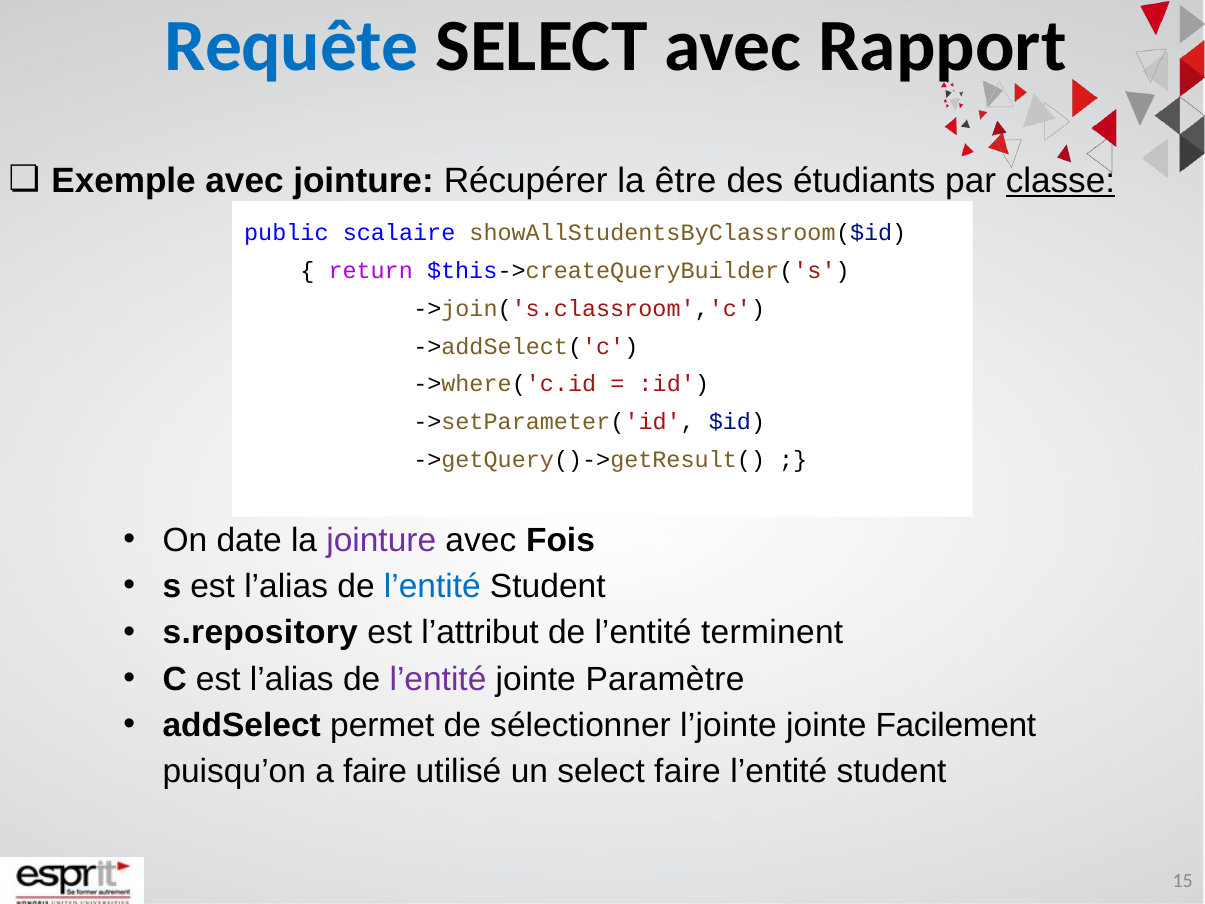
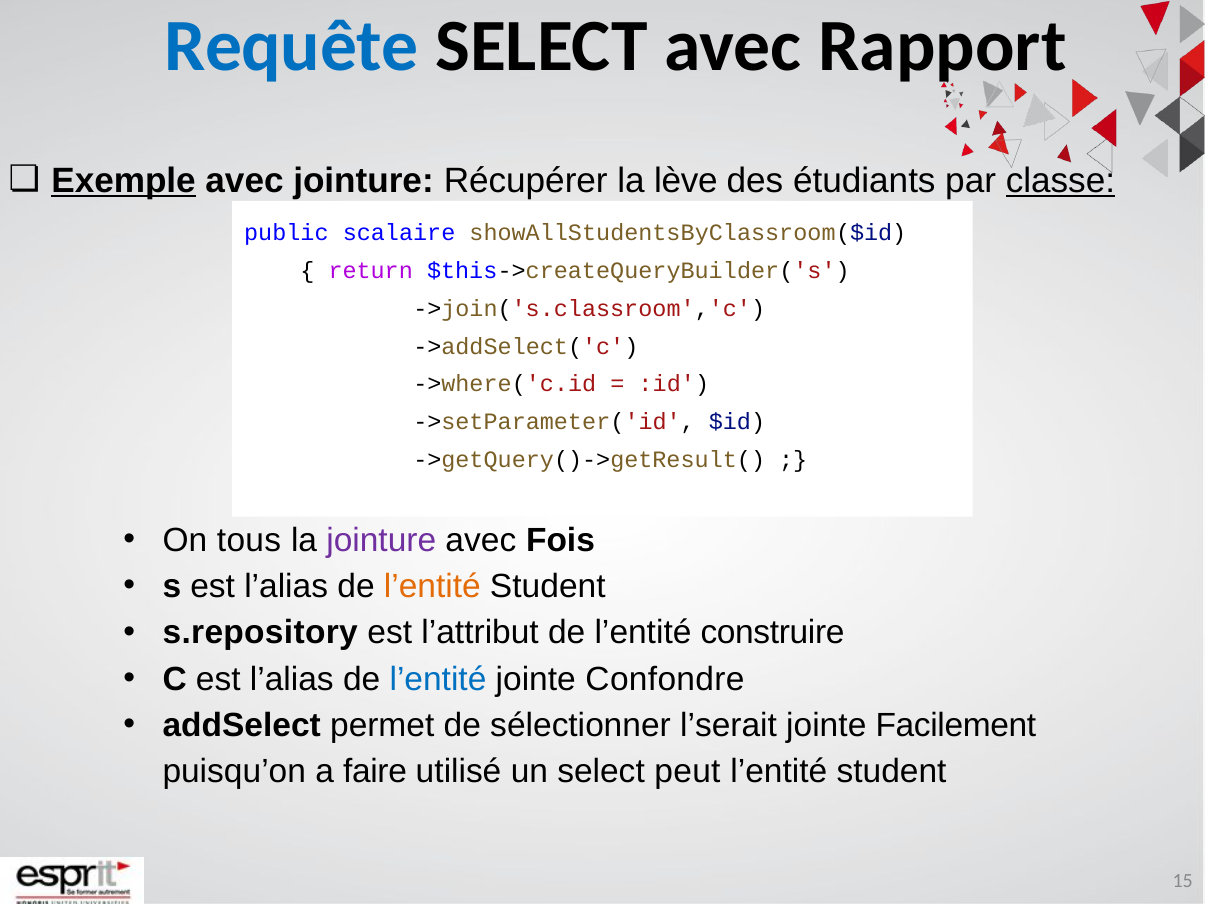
Exemple underline: none -> present (124, 181)
être: être -> lève (686, 181)
date: date -> tous (249, 540)
l’entité colour: blue -> orange (432, 587)
terminent: terminent -> construire (772, 633)
l’entité colour: purple -> blue (438, 679)
Paramètre: Paramètre -> Confondre (665, 679)
l’jointe: l’jointe -> l’serait (729, 725)
select faire: faire -> peut (687, 771)
